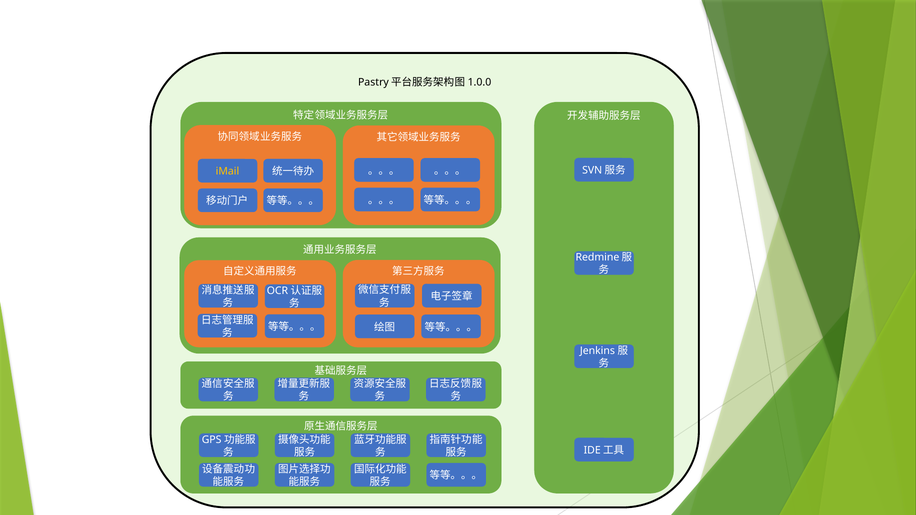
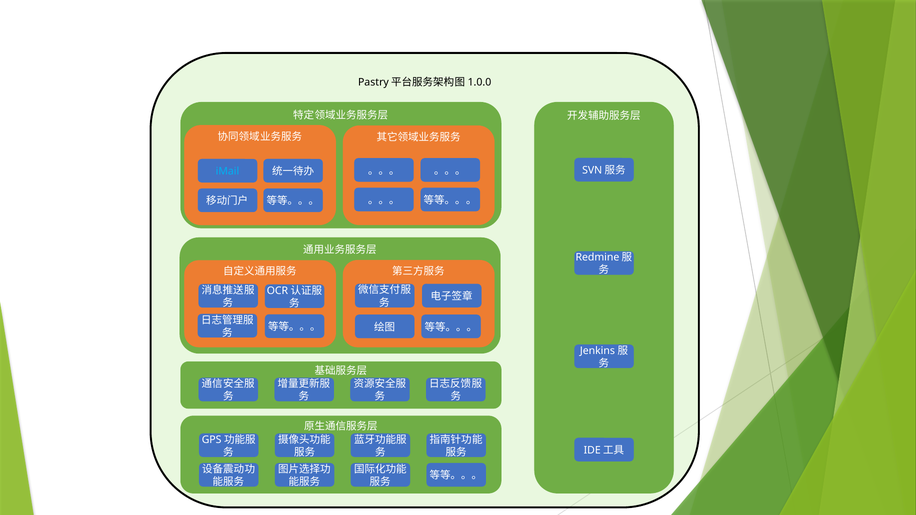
iMail colour: yellow -> light blue (227, 172)
